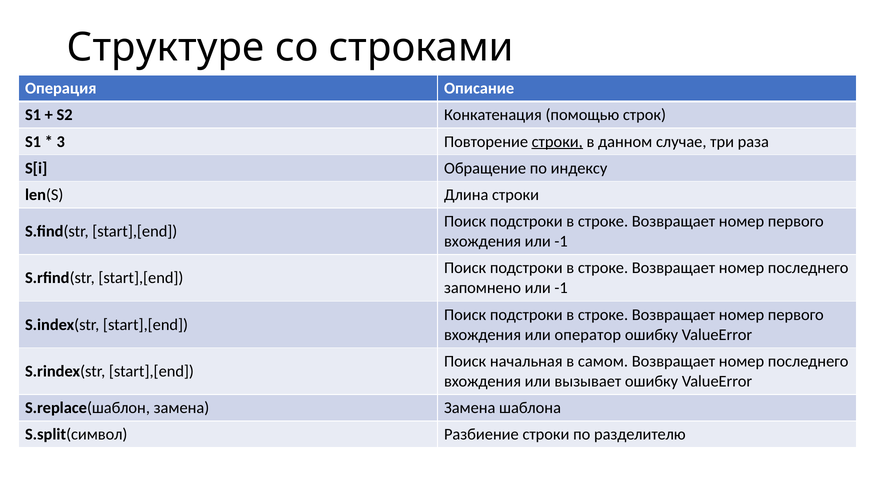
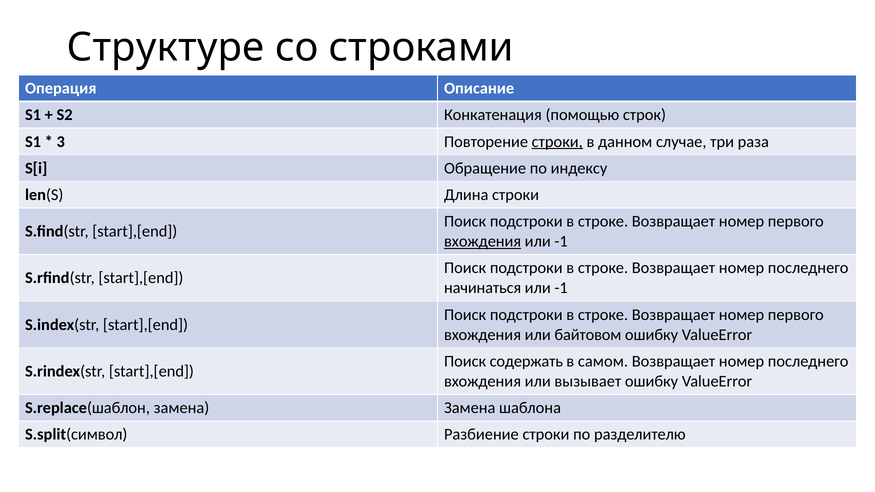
вхождения underline: none -> present (483, 242)
запомнено: запомнено -> начинаться (483, 288)
оператор: оператор -> байтовом (588, 335)
начальная: начальная -> содержать (526, 361)
